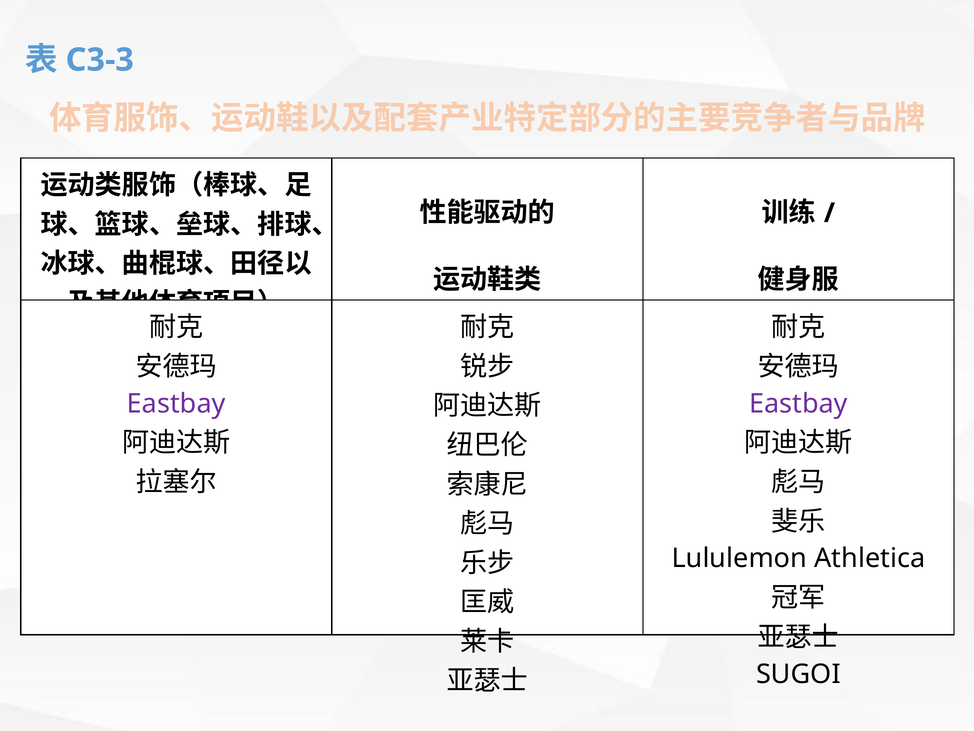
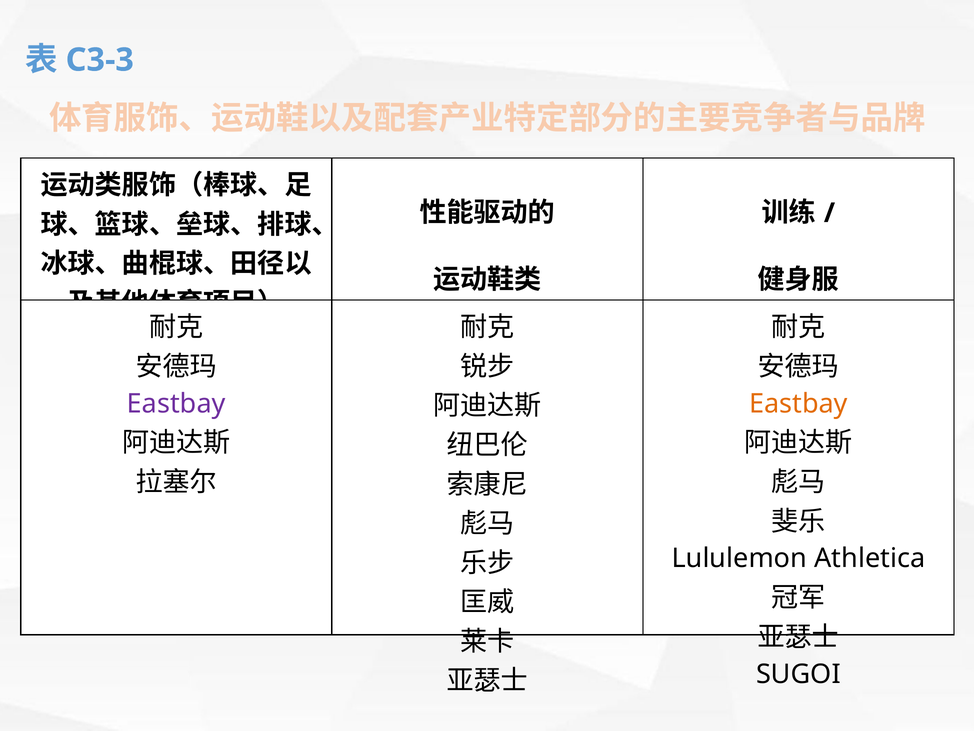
Eastbay colour: purple -> orange (798, 403)
